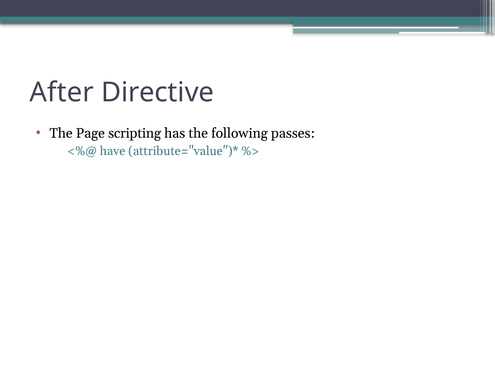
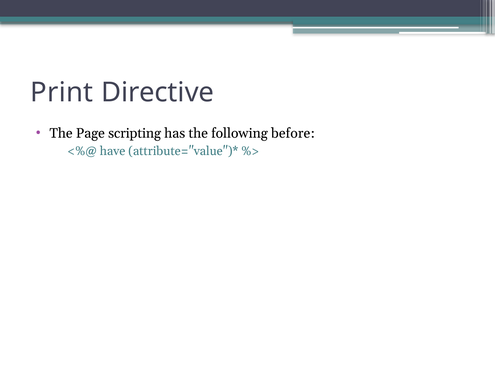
After: After -> Print (62, 93)
passes: passes -> before (293, 133)
